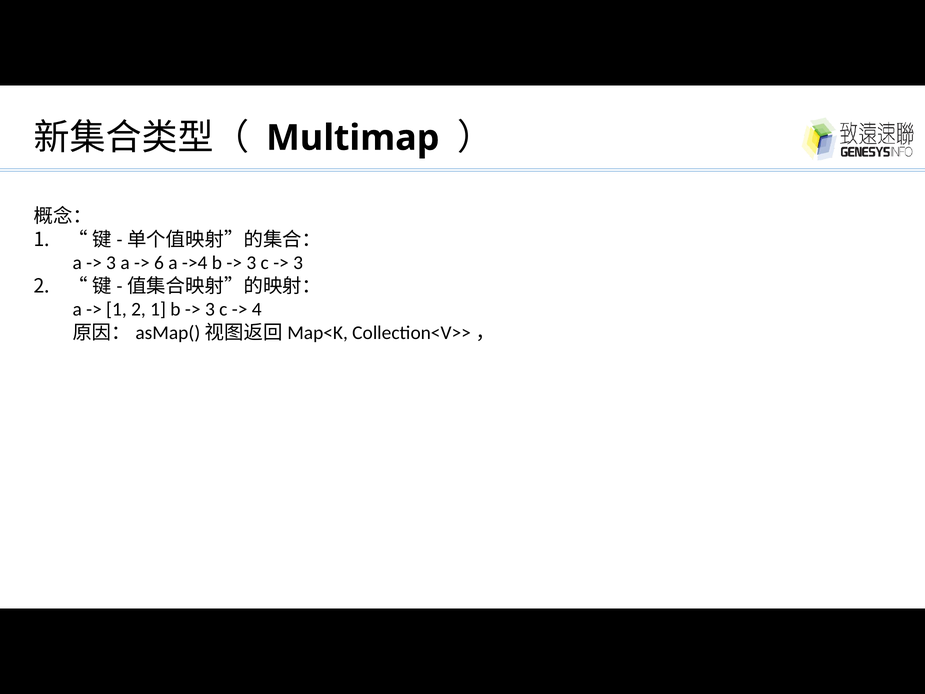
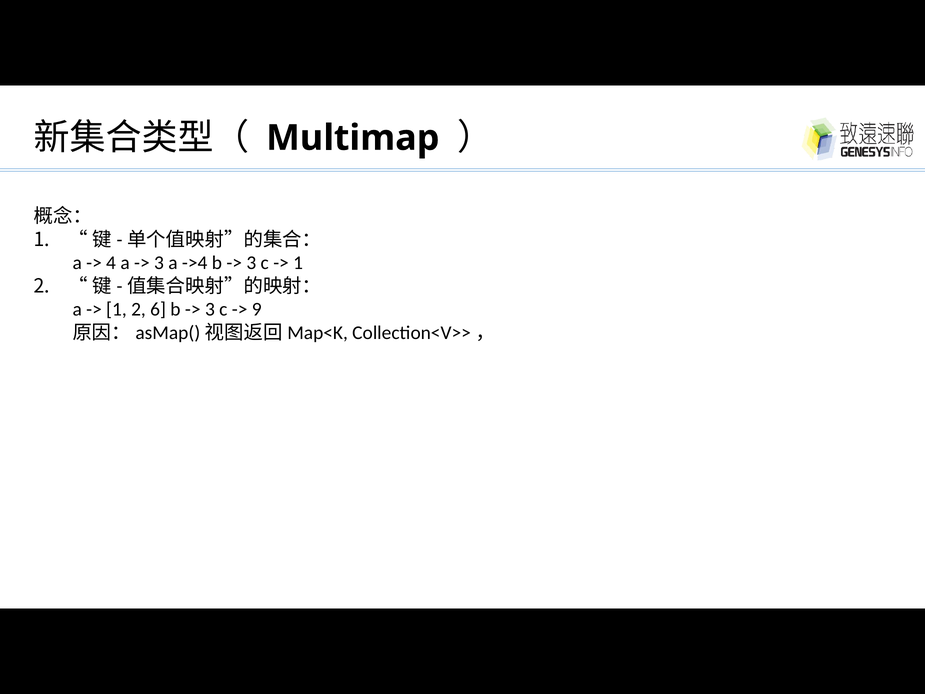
3: 3 -> 4 (111, 263)
6: 6 -> 3 (159, 263)
3: 3 -> 1 (298, 263)
2 1: 1 -> 6 (158, 309)
4: 4 -> 9 (257, 309)
